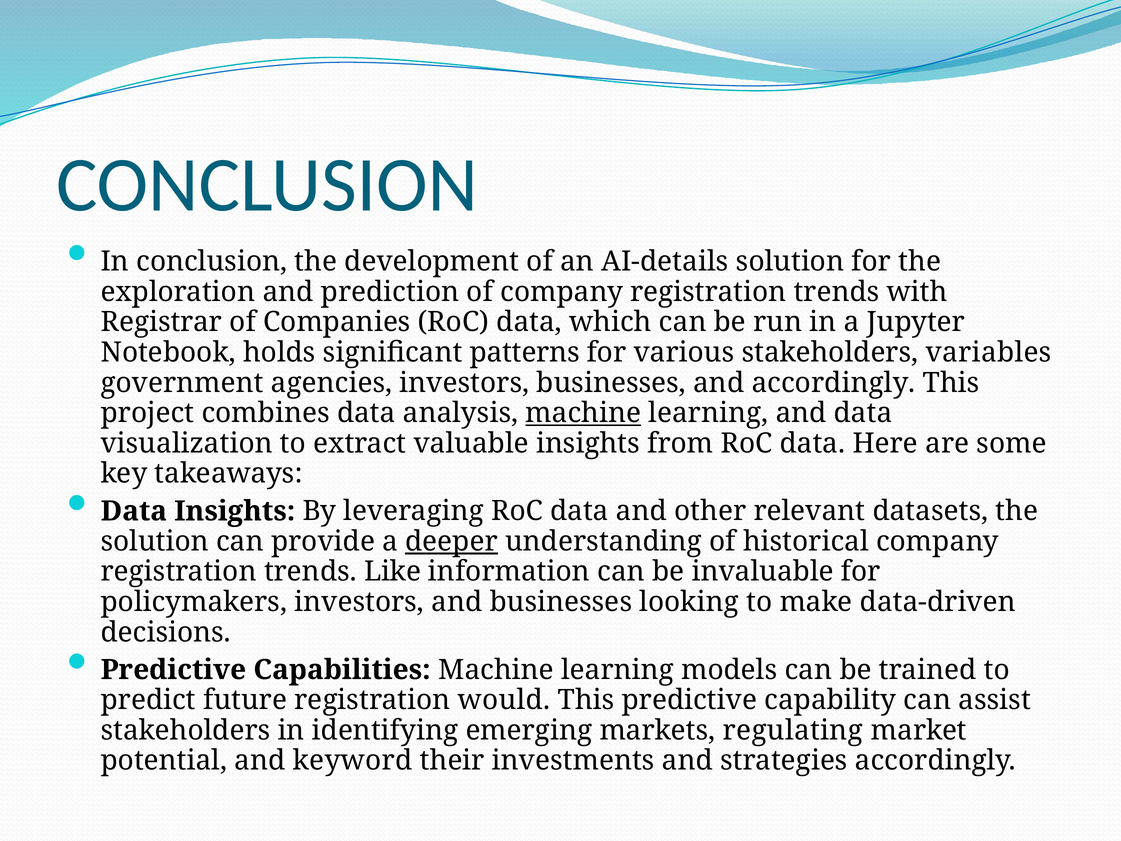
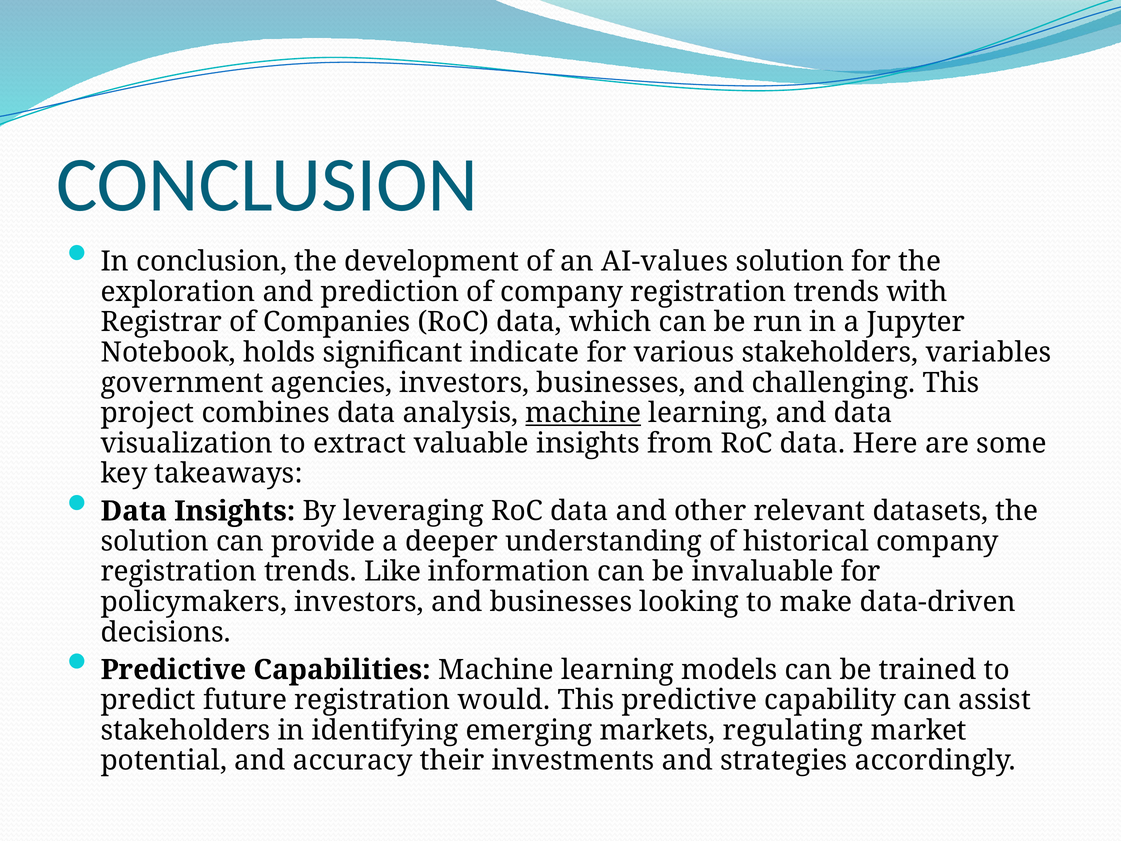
AI-details: AI-details -> AI-values (665, 262)
patterns: patterns -> indicate (525, 352)
and accordingly: accordingly -> challenging (833, 383)
deeper underline: present -> none (452, 541)
keyword: keyword -> accuracy (353, 760)
